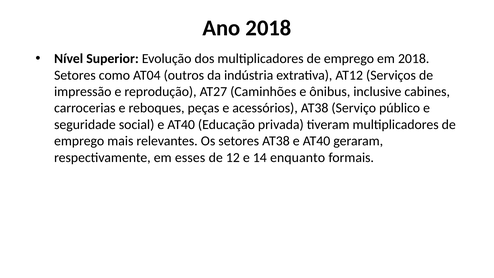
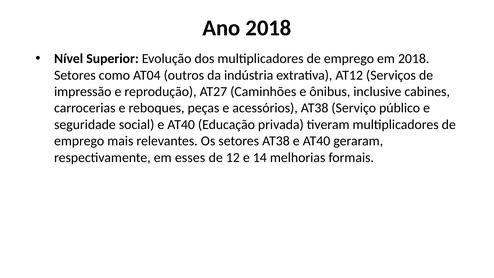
enquanto: enquanto -> melhorias (298, 157)
